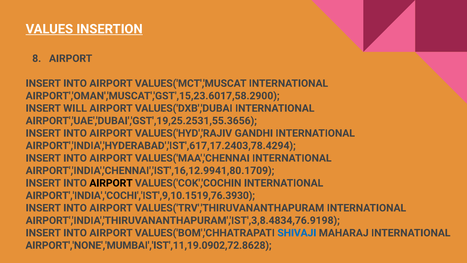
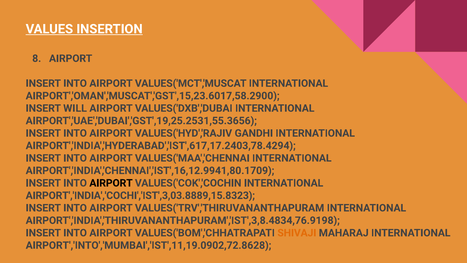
AIRPORT','INDIA','COCHI','IST',9,10.1519,76.3930: AIRPORT','INDIA','COCHI','IST',9,10.1519,76.3930 -> AIRPORT','INDIA','COCHI','IST',3,03.8889,15.8323 (140, 195)
SHIVAJI colour: blue -> orange (297, 233)
AIRPORT','NONE','MUMBAI','IST',11,19.0902,72.8628: AIRPORT','NONE','MUMBAI','IST',11,19.0902,72.8628 -> AIRPORT','INTO','MUMBAI','IST',11,19.0902,72.8628 (149, 245)
